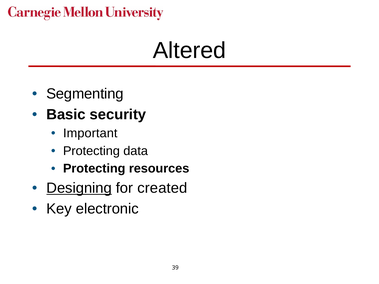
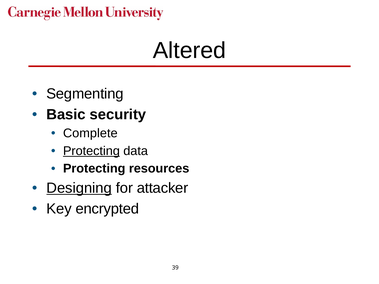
Important: Important -> Complete (90, 133)
Protecting underline: none -> present (91, 151)
created: created -> attacker (163, 188)
electronic: electronic -> encrypted (107, 209)
